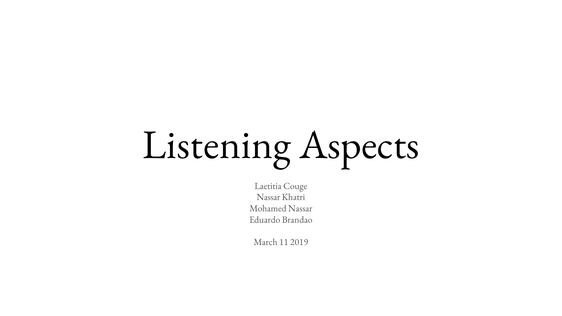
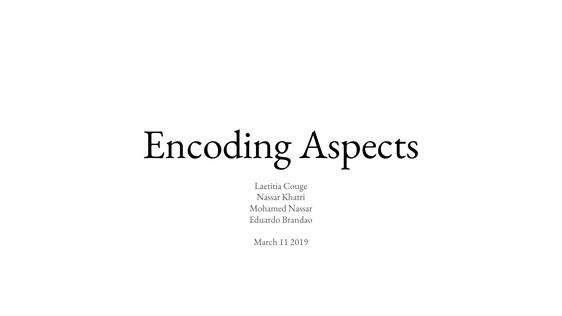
Listening: Listening -> Encoding (217, 145)
